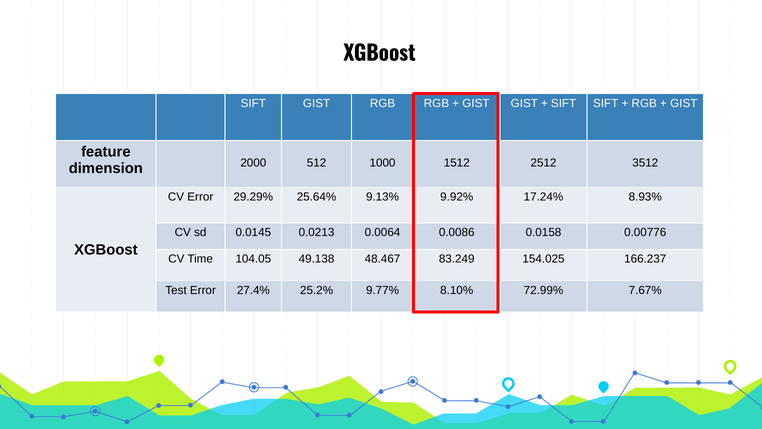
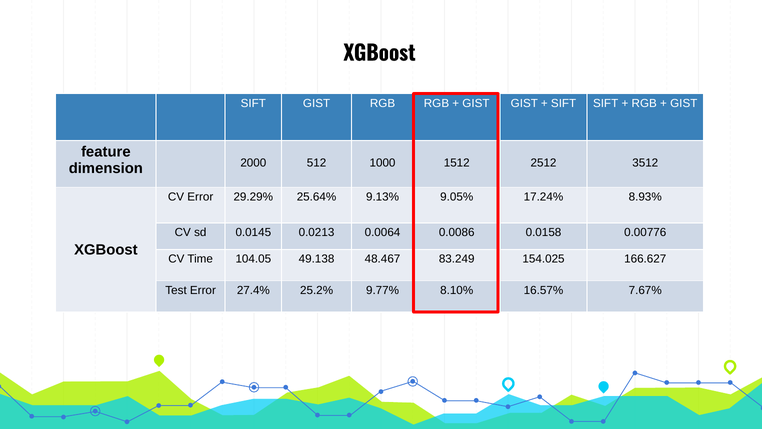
9.92%: 9.92% -> 9.05% (457, 197)
166.237: 166.237 -> 166.627 (645, 259)
72.99%: 72.99% -> 16.57% (543, 290)
